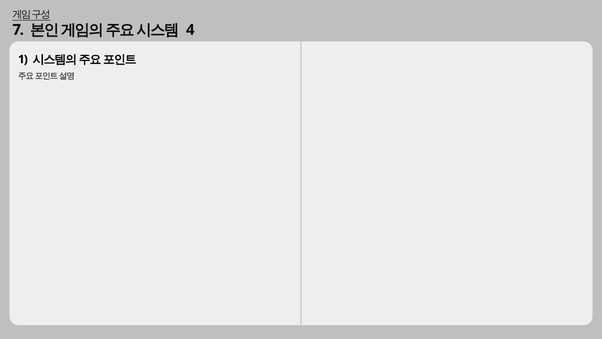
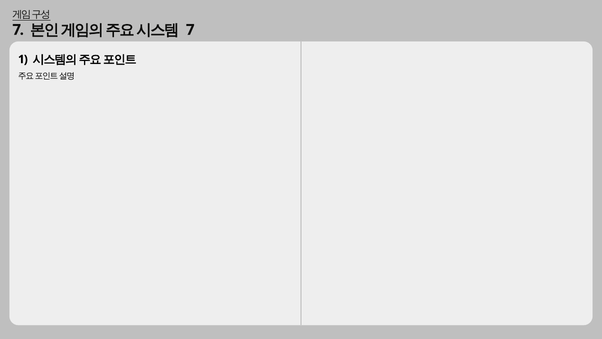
4: 4 -> 7 (190, 30)
